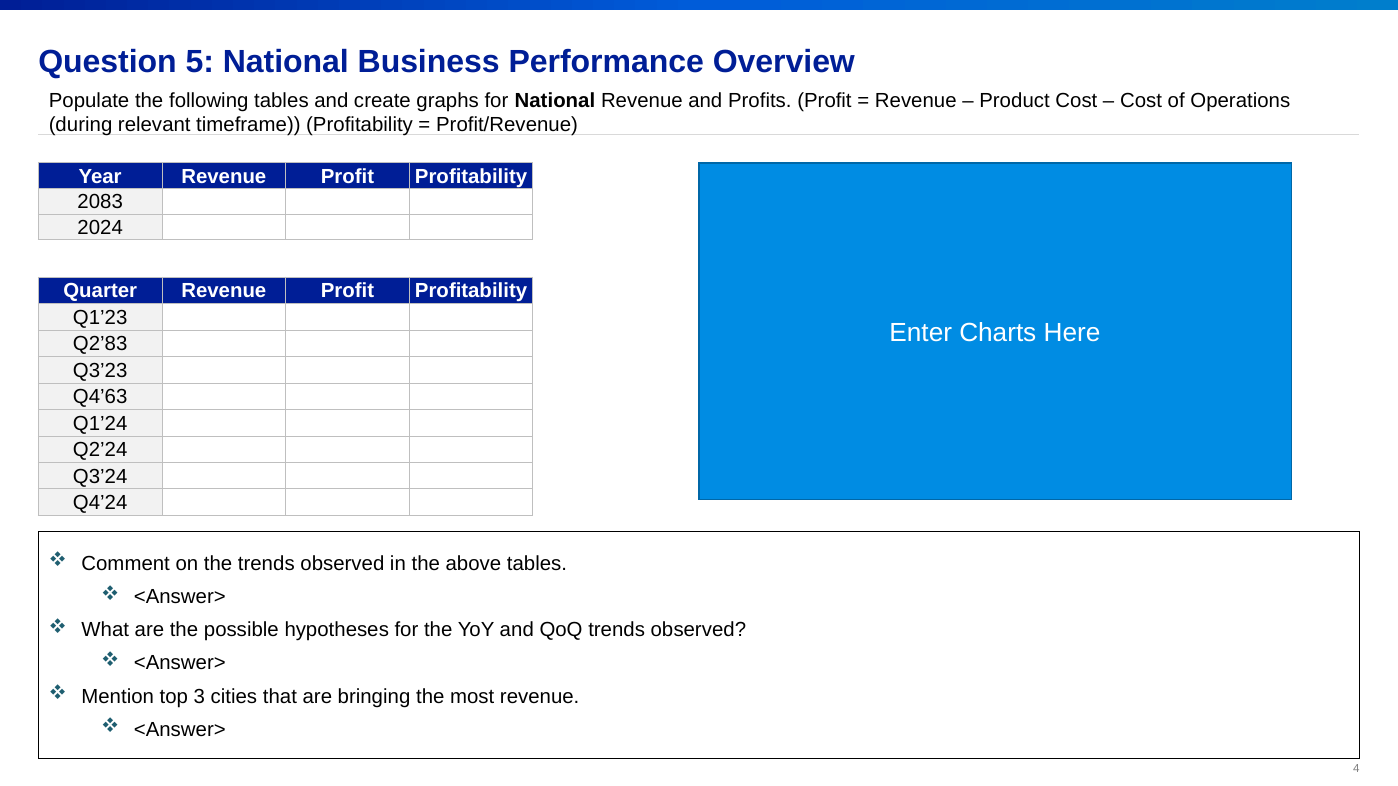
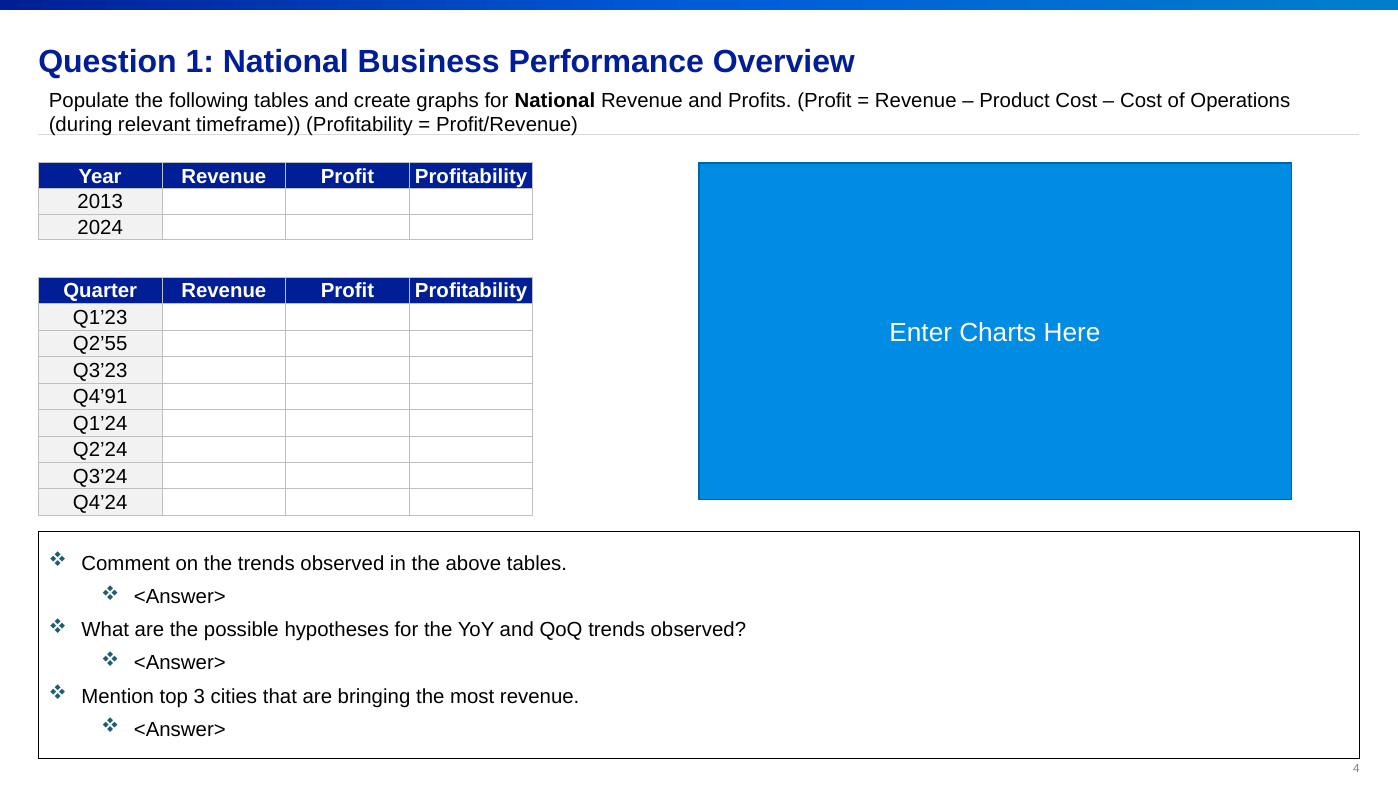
5: 5 -> 1 (200, 62)
2083: 2083 -> 2013 (100, 202)
Q2’83: Q2’83 -> Q2’55 (100, 344)
Q4’63: Q4’63 -> Q4’91 (100, 397)
